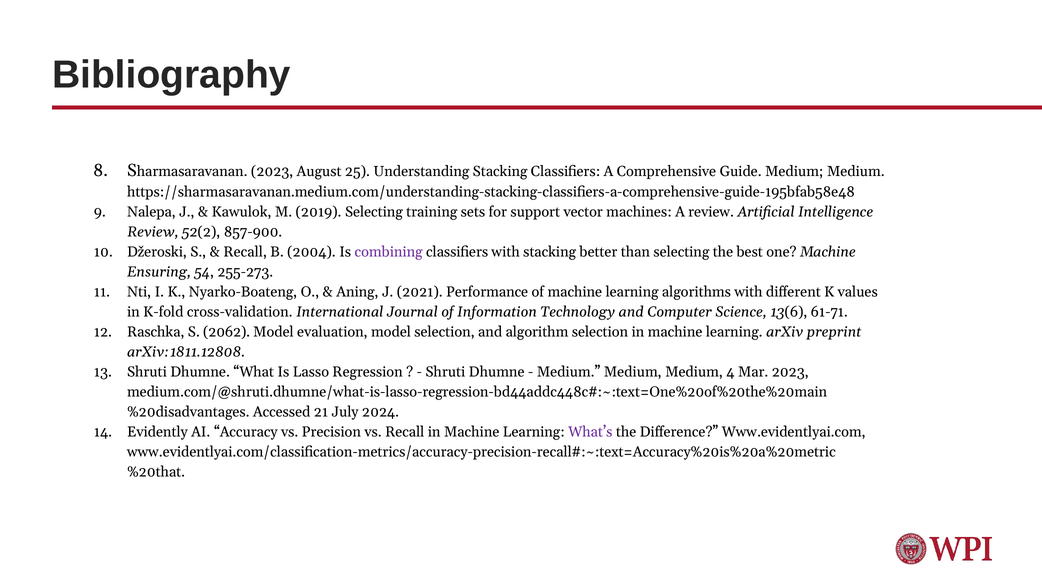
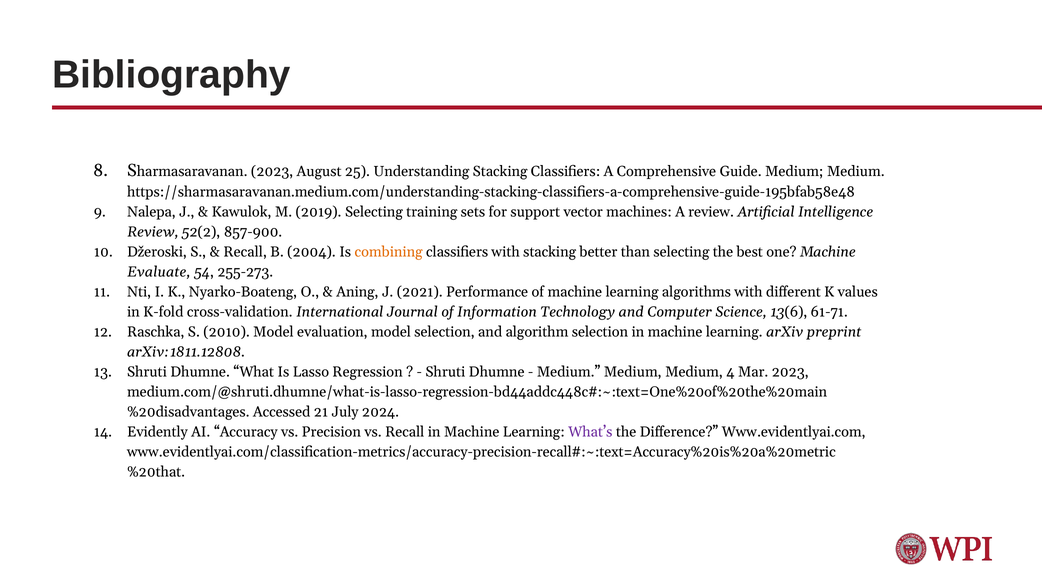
combining colour: purple -> orange (389, 252)
Ensuring: Ensuring -> Evaluate (159, 272)
2062: 2062 -> 2010 (227, 332)
